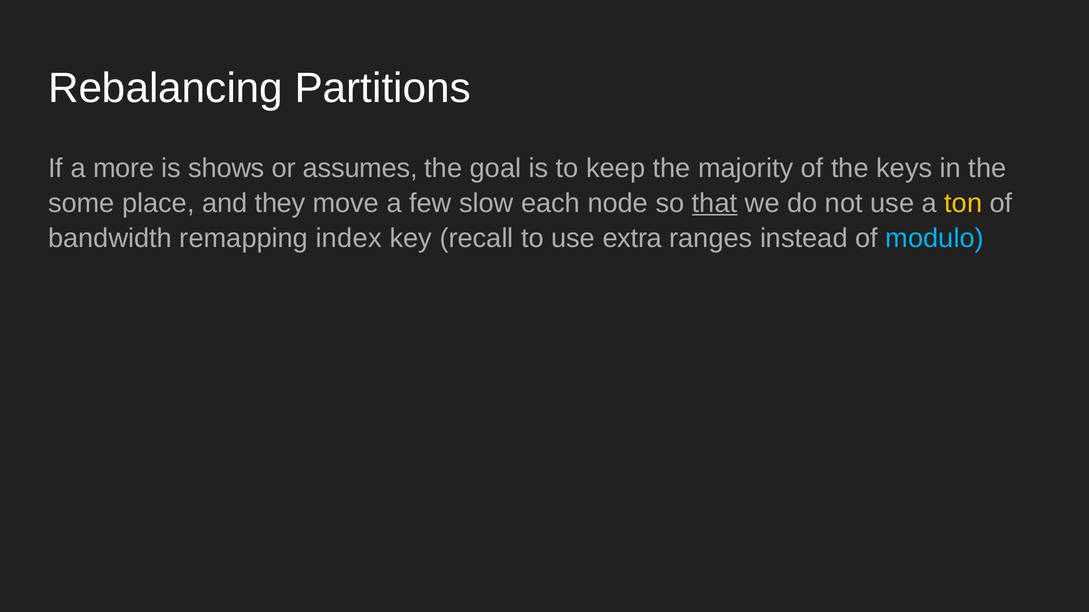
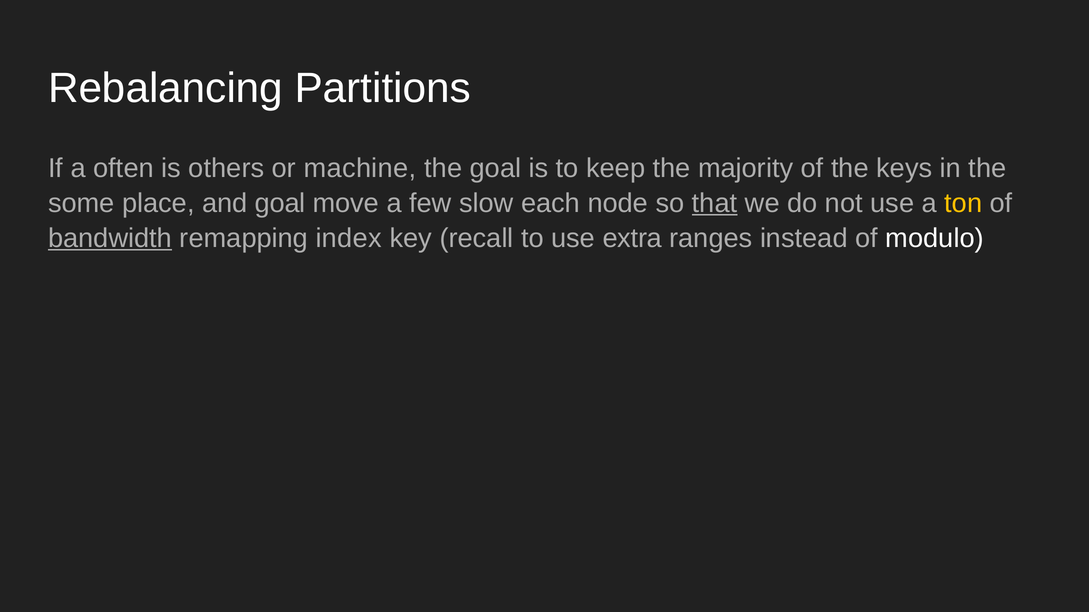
more: more -> often (124, 168)
shows: shows -> others (226, 168)
assumes: assumes -> machine (360, 168)
and they: they -> goal (280, 203)
bandwidth underline: none -> present (110, 238)
modulo colour: light blue -> white (935, 238)
